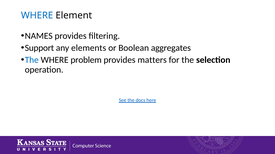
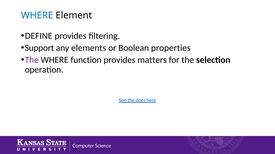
NAMES: NAMES -> DEFINE (39, 36)
aggregates: aggregates -> properties (171, 48)
The colour: blue -> purple (32, 60)
problem: problem -> function (86, 60)
